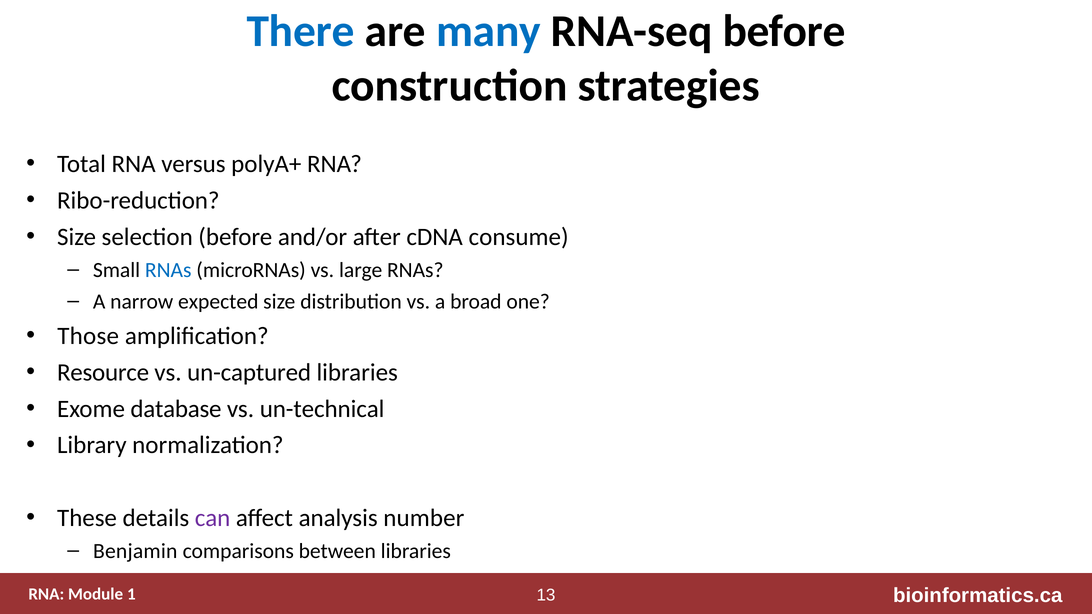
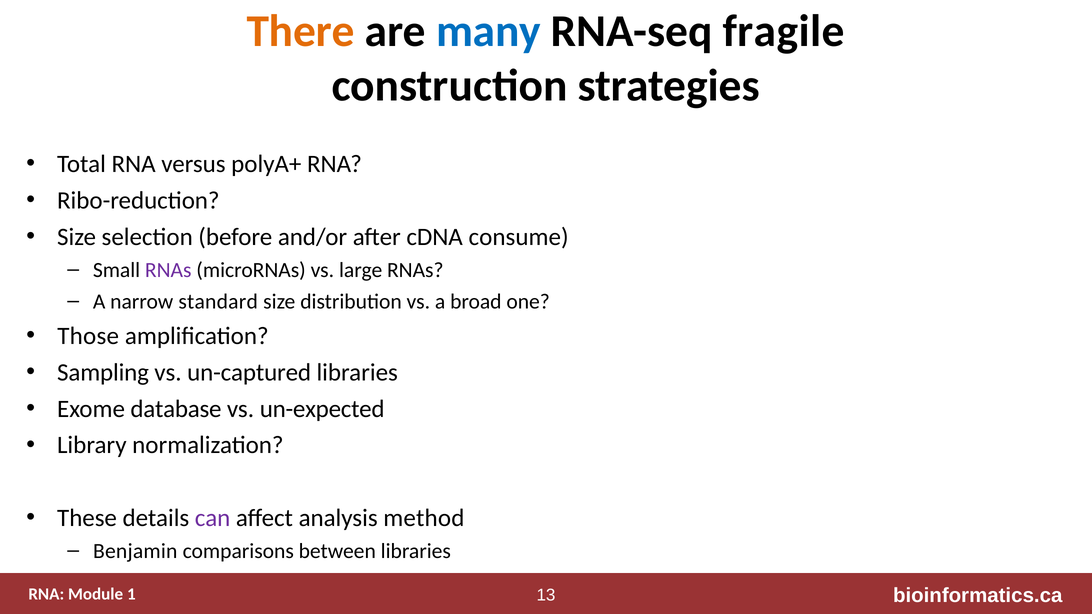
There colour: blue -> orange (301, 31)
RNA-seq before: before -> fragile (784, 31)
RNAs colour: blue -> purple (168, 270)
expected: expected -> standard (218, 302)
Resource: Resource -> Sampling (103, 373)
un-technical: un-technical -> un-expected (322, 409)
number: number -> method (424, 518)
